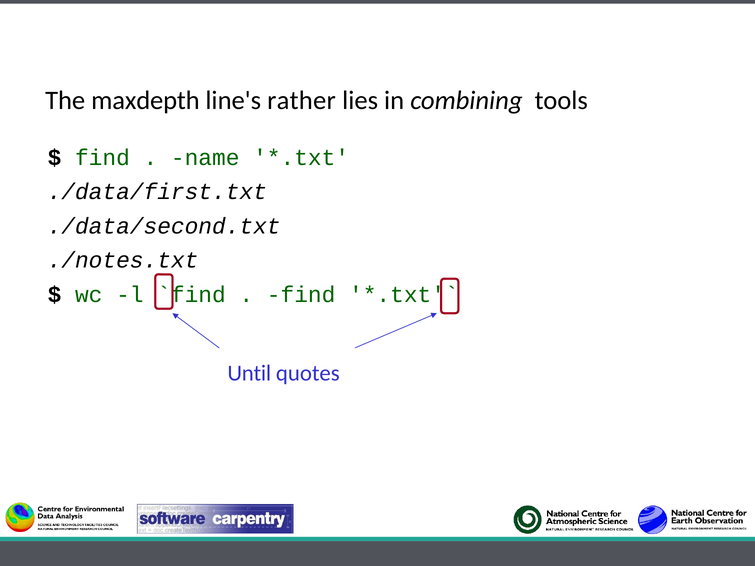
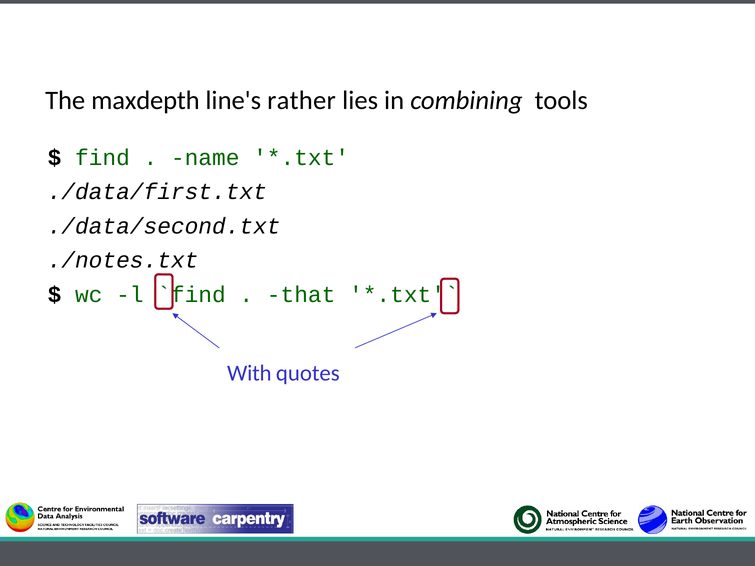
find: find -> that (301, 295)
Until: Until -> With (249, 373)
